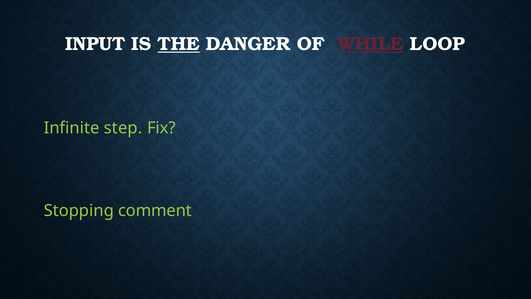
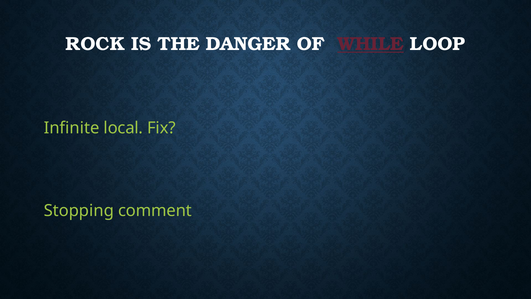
INPUT: INPUT -> ROCK (95, 44)
THE underline: present -> none (179, 44)
step: step -> local (123, 128)
